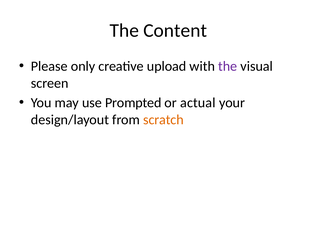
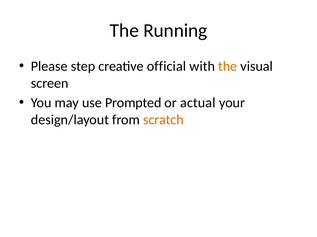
Content: Content -> Running (175, 31)
only: only -> step (83, 67)
upload: upload -> official (167, 67)
the colour: purple -> orange (228, 67)
